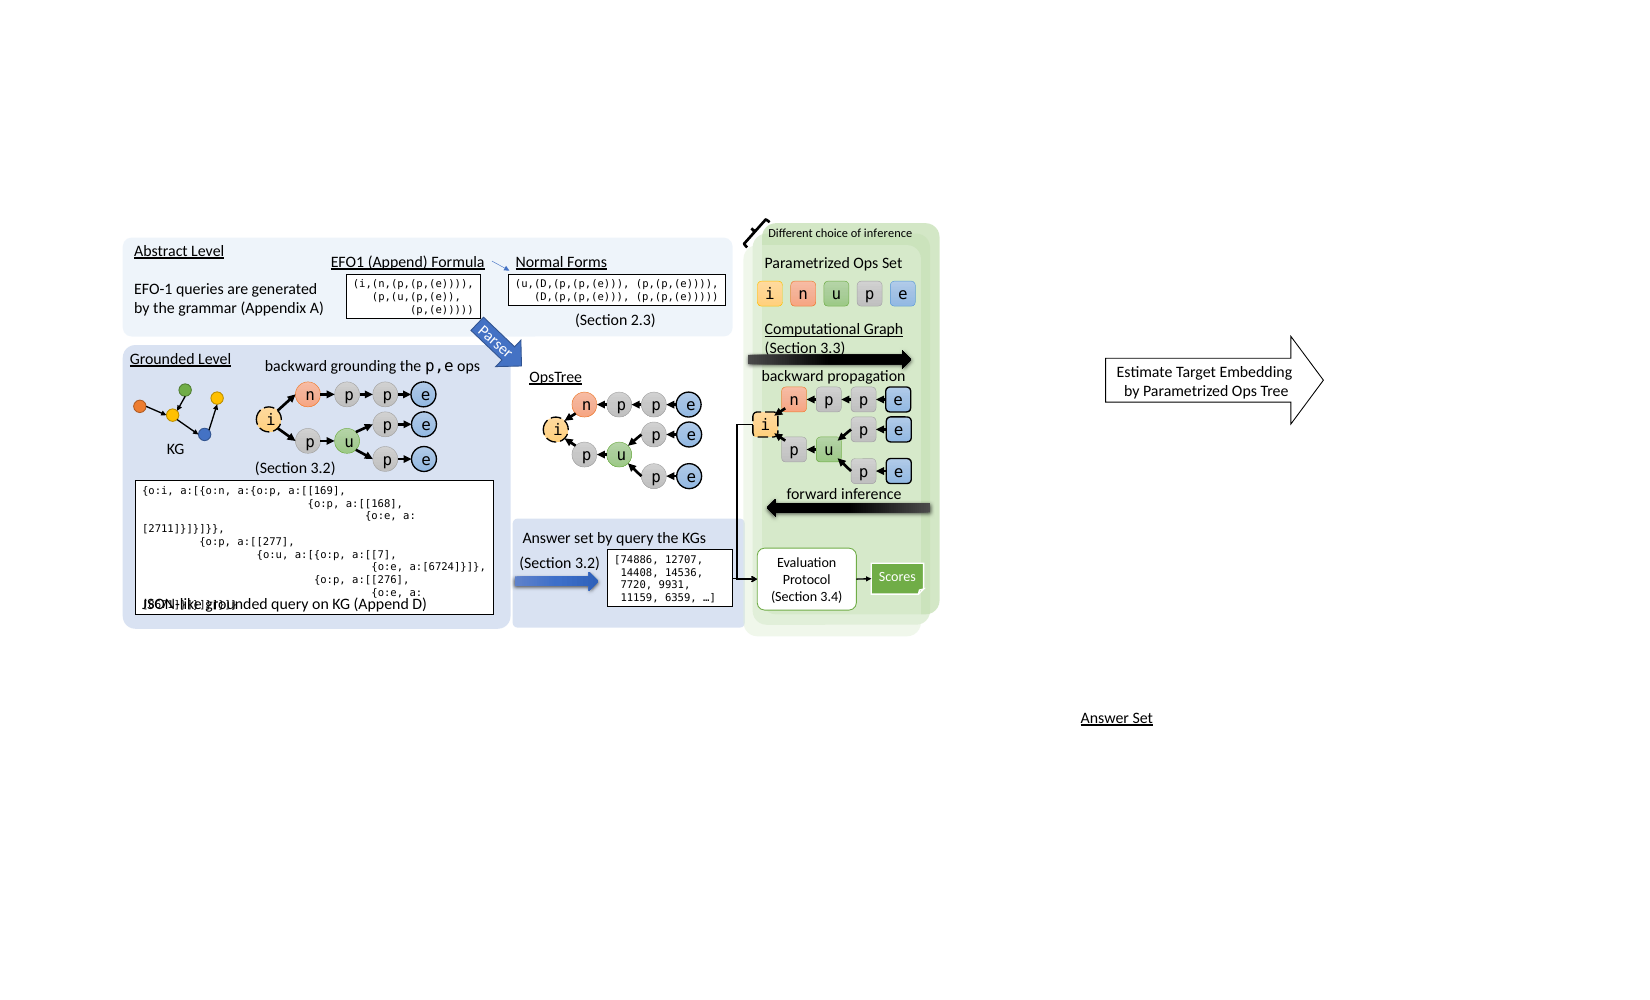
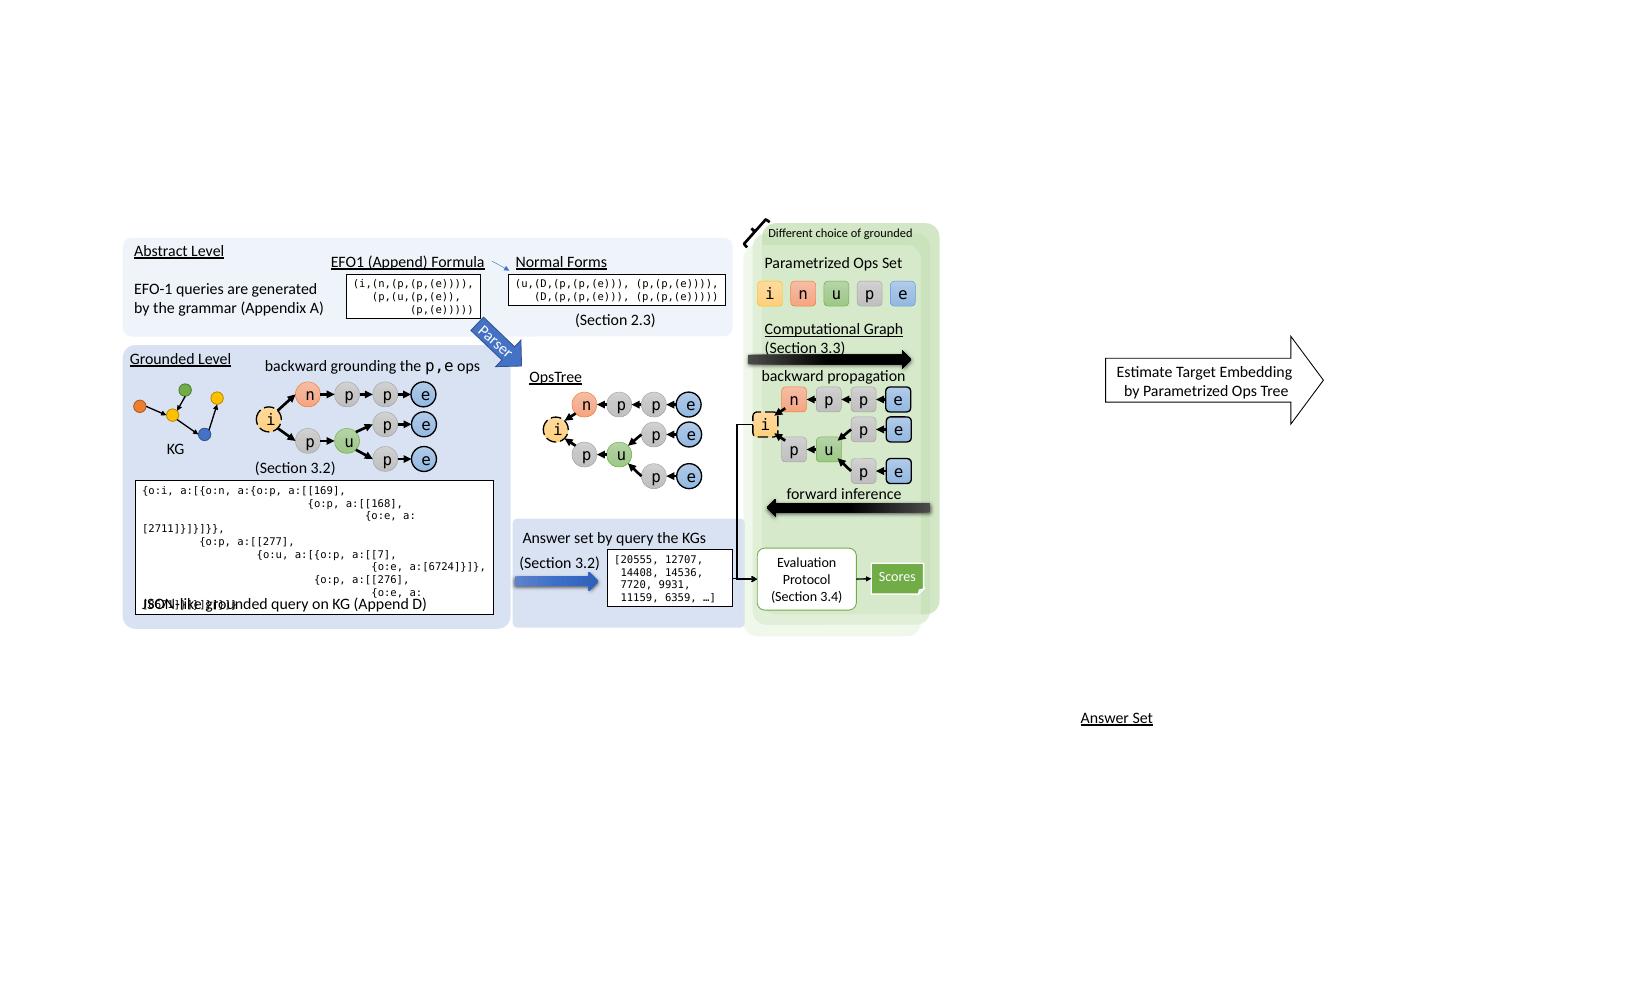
of inference: inference -> grounded (888, 233)
74886: 74886 -> 20555 (636, 560)
